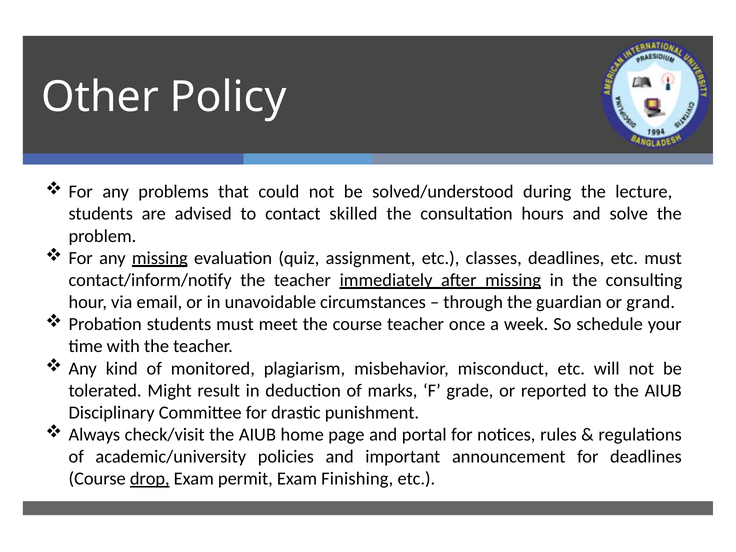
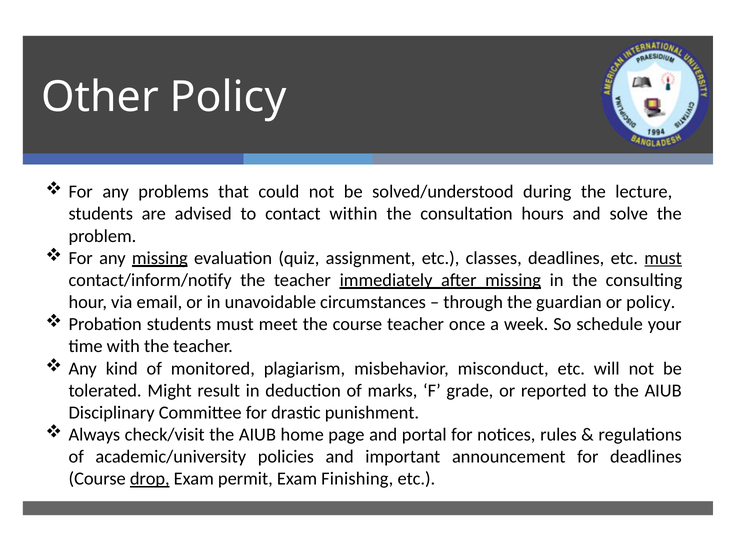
skilled: skilled -> within (353, 214)
must underline: none -> present (663, 258)
or grand: grand -> policy (651, 302)
